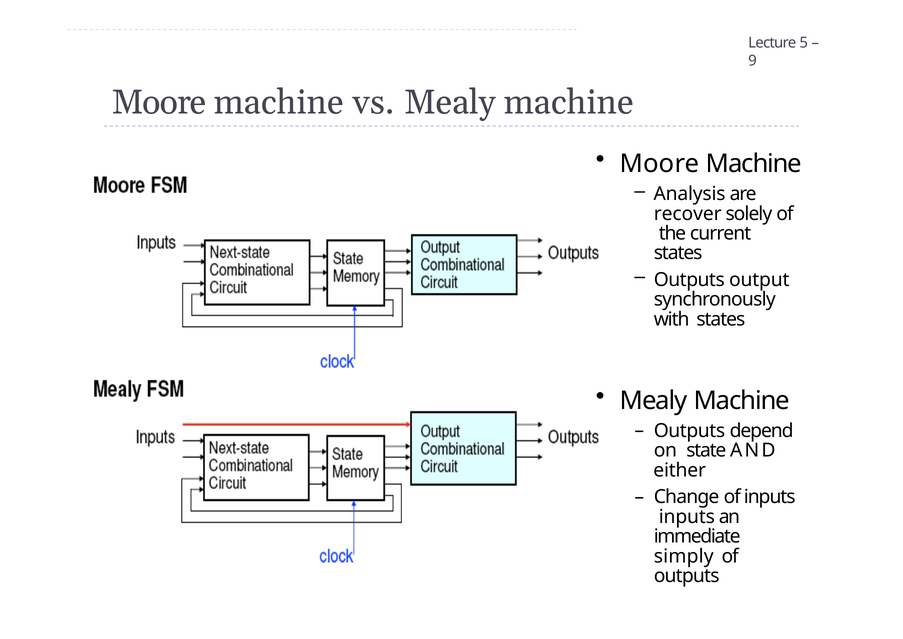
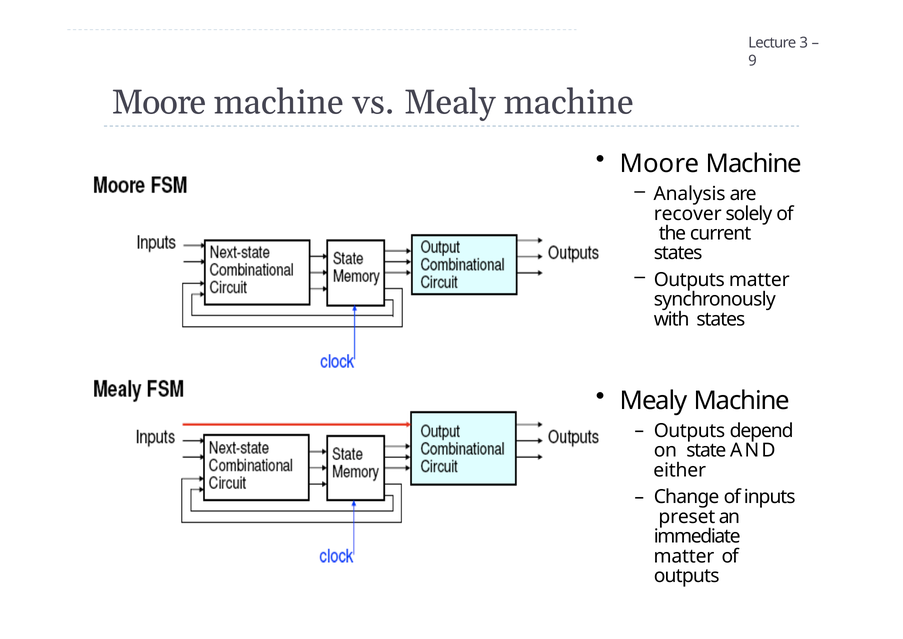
5: 5 -> 3 (804, 43)
Outputs output: output -> matter (759, 280)
inputs: inputs -> preset (687, 516)
simply: simply -> matter (684, 556)
